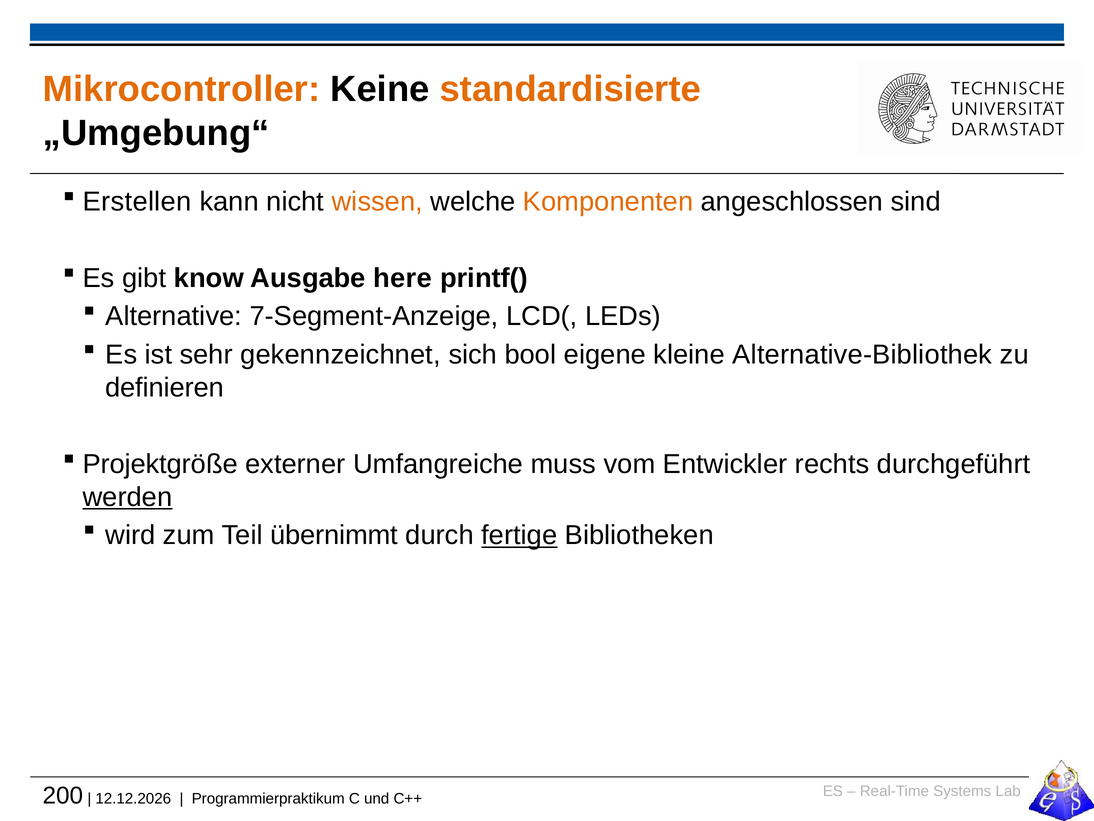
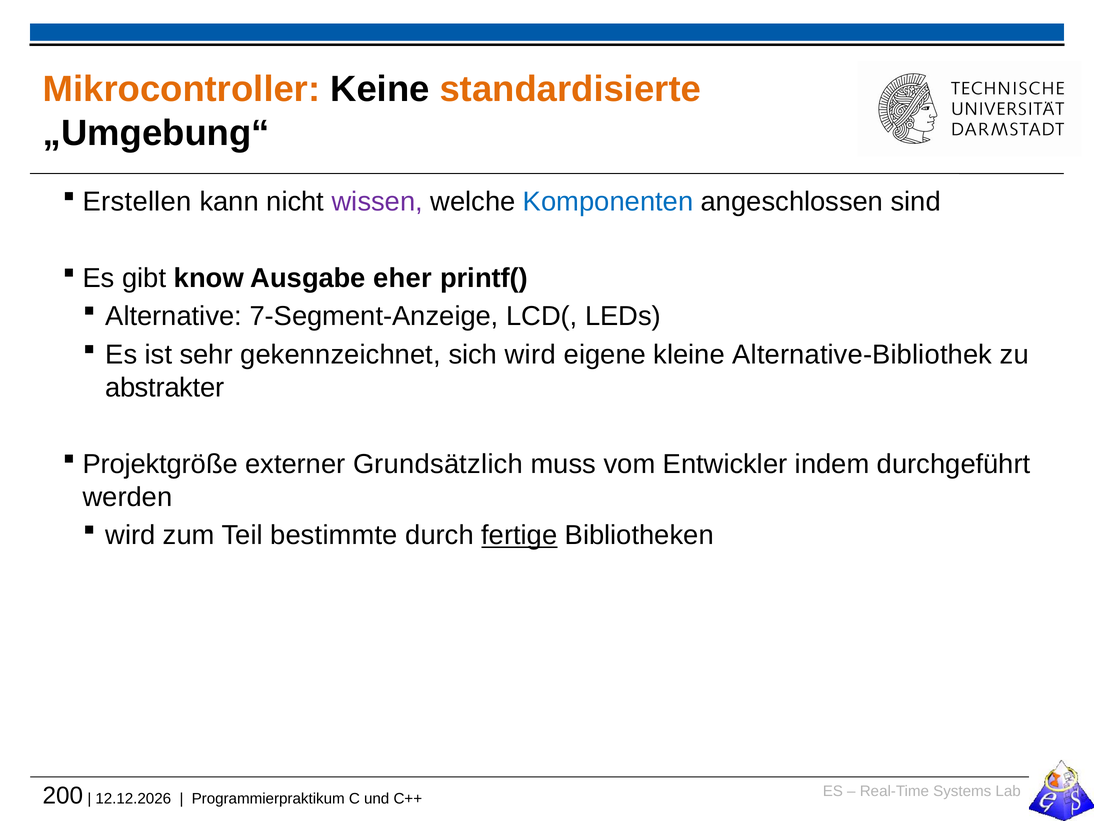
wissen colour: orange -> purple (377, 201)
Komponenten colour: orange -> blue (608, 201)
here: here -> eher (403, 278)
sich bool: bool -> wird (530, 355)
definieren: definieren -> abstrakter (165, 387)
Umfangreiche: Umfangreiche -> Grundsätzlich (438, 464)
rechts: rechts -> indem (832, 464)
werden underline: present -> none (128, 497)
übernimmt: übernimmt -> bestimmte (334, 535)
